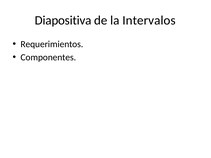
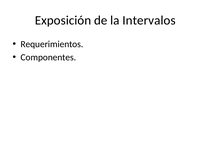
Diapositiva: Diapositiva -> Exposición (63, 20)
